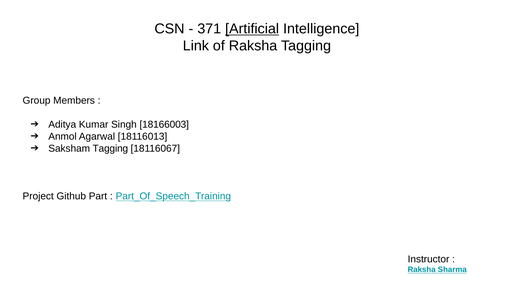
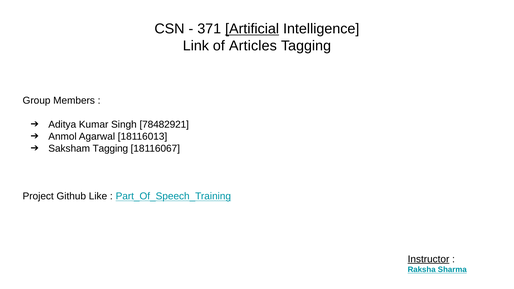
of Raksha: Raksha -> Articles (253, 46)
18166003: 18166003 -> 78482921 (164, 124)
Part: Part -> Like (98, 196)
Instructor underline: none -> present (429, 259)
